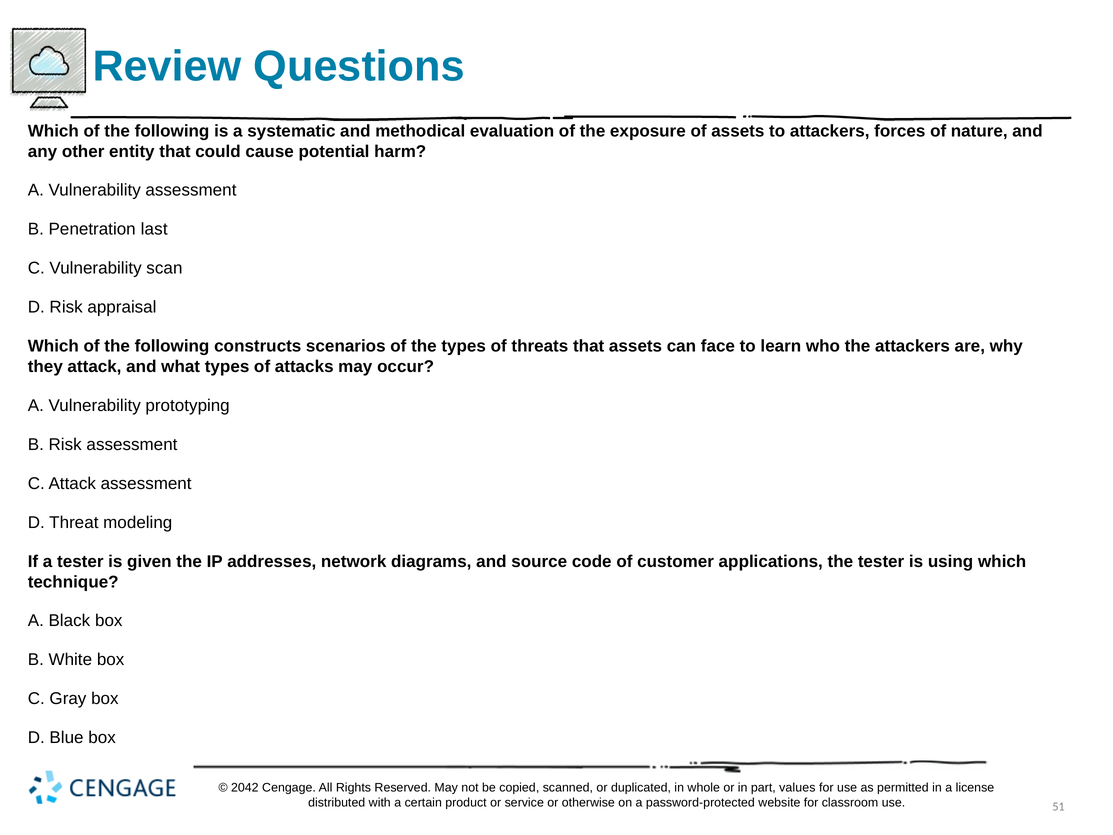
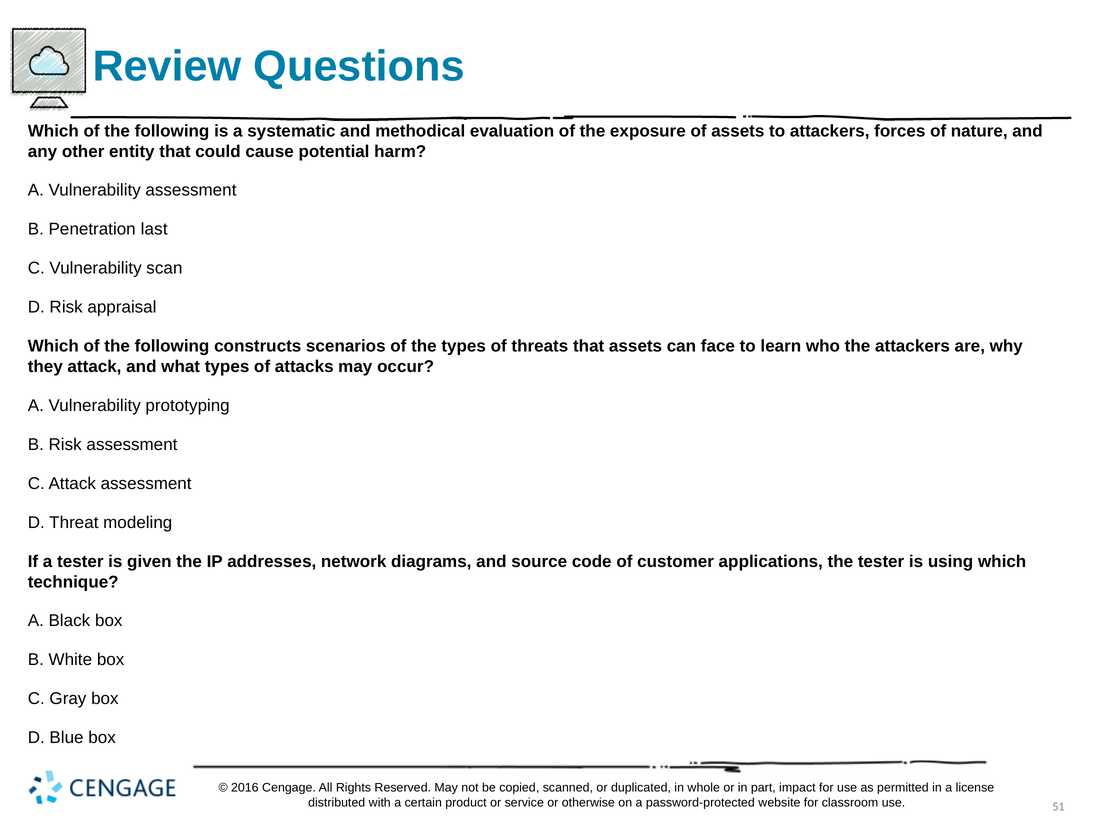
2042: 2042 -> 2016 (245, 787)
values: values -> impact (797, 787)
